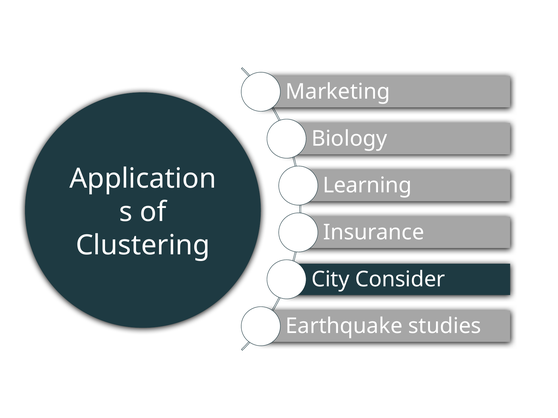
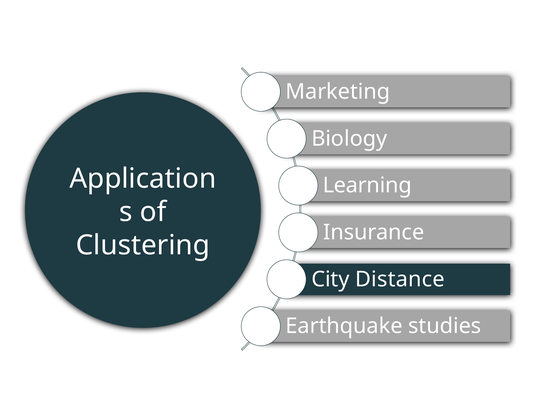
Consider: Consider -> Distance (400, 280)
